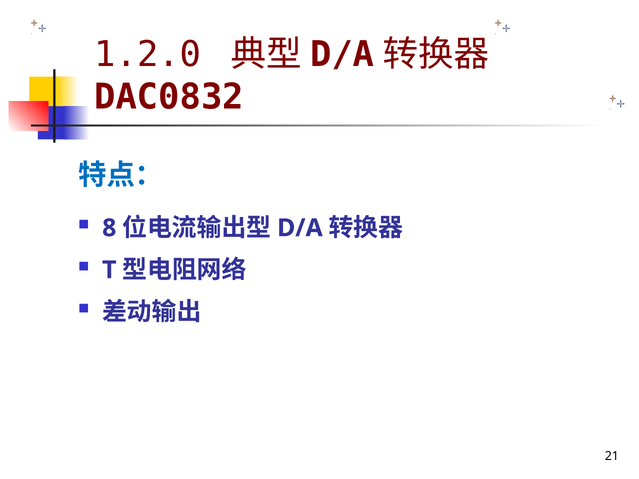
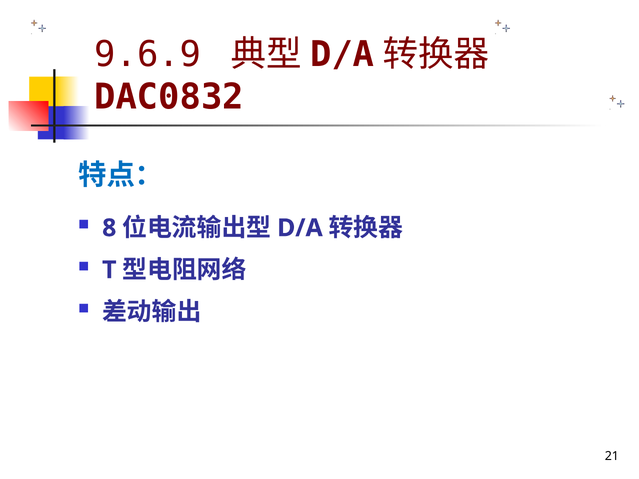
1.2.0: 1.2.0 -> 9.6.9 (148, 54)
